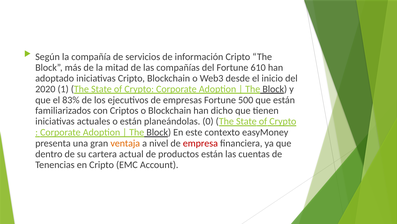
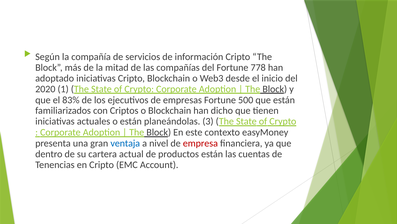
610: 610 -> 778 (258, 67)
0: 0 -> 3 (208, 121)
ventaja colour: orange -> blue (125, 143)
